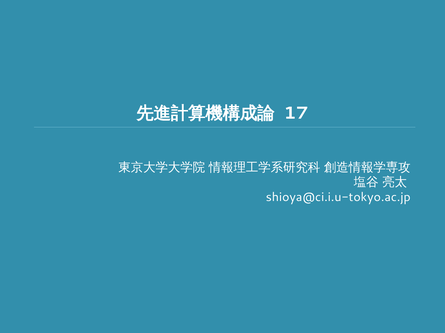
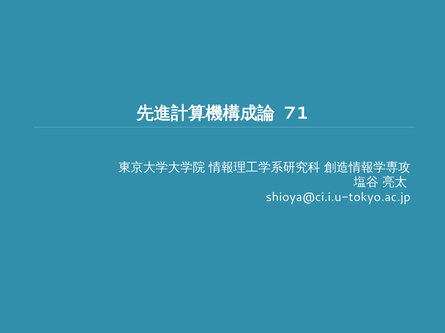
17: 17 -> 71 (296, 113)
